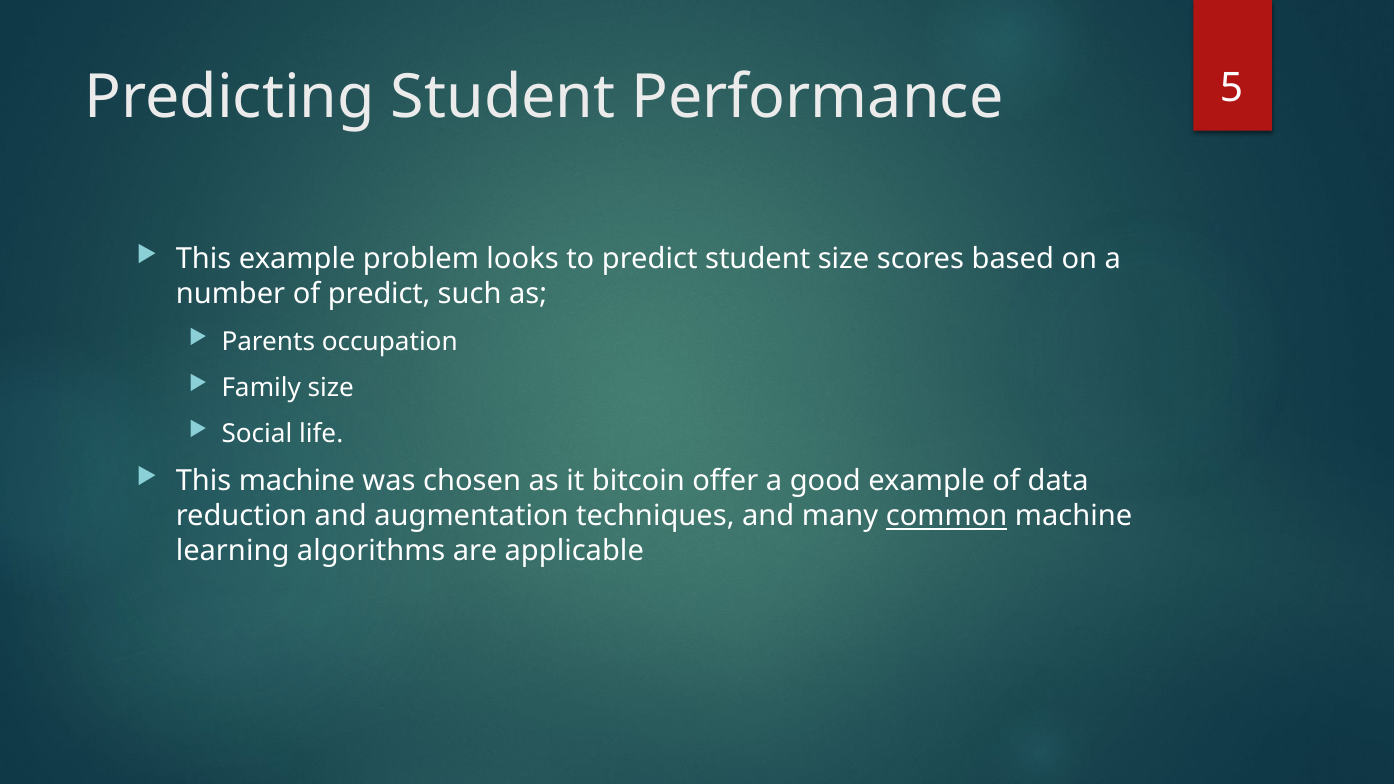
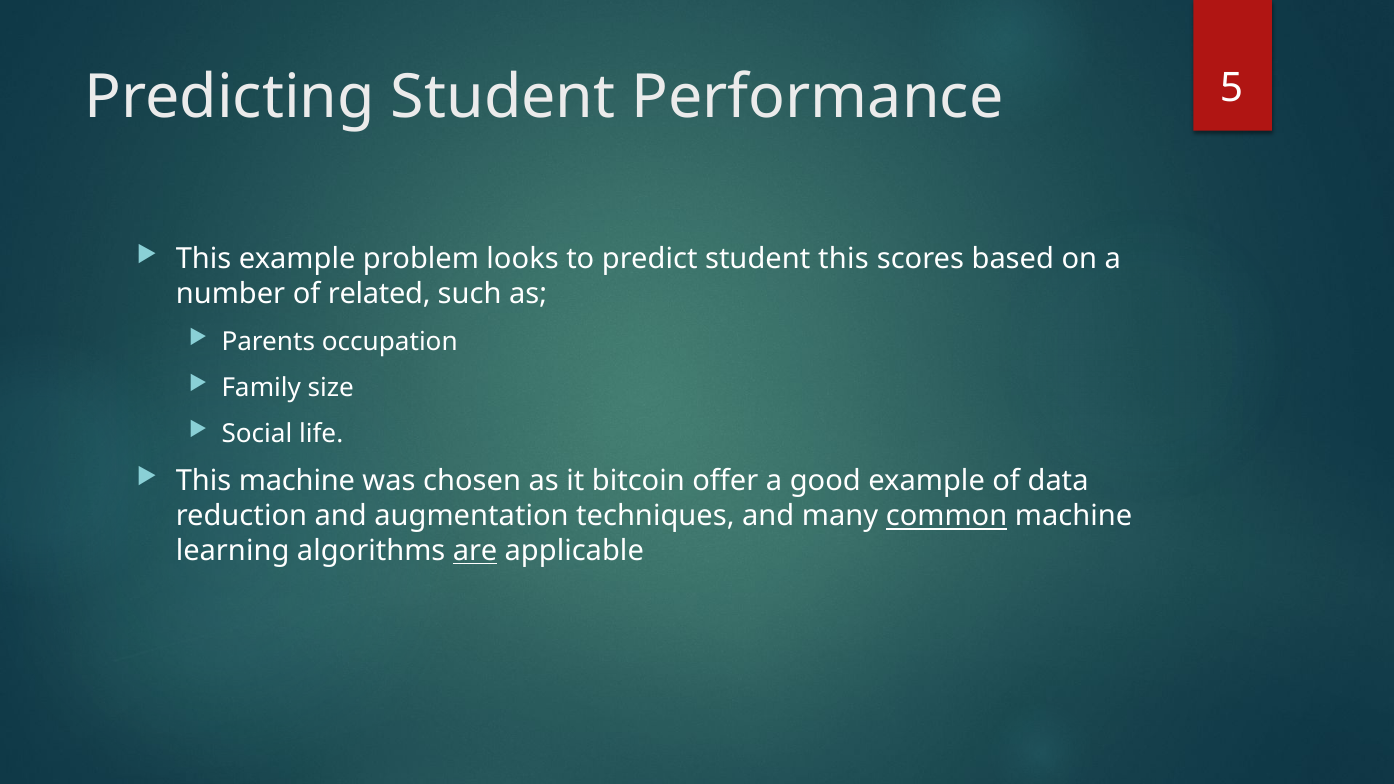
student size: size -> this (843, 259)
of predict: predict -> related (379, 294)
are underline: none -> present (475, 551)
